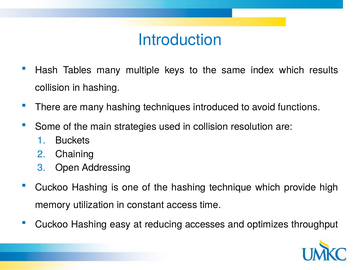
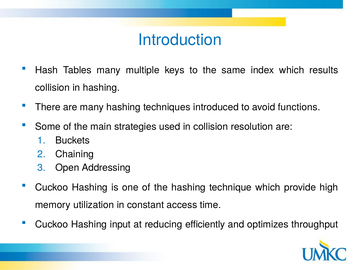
easy: easy -> input (120, 224)
accesses: accesses -> efficiently (205, 224)
